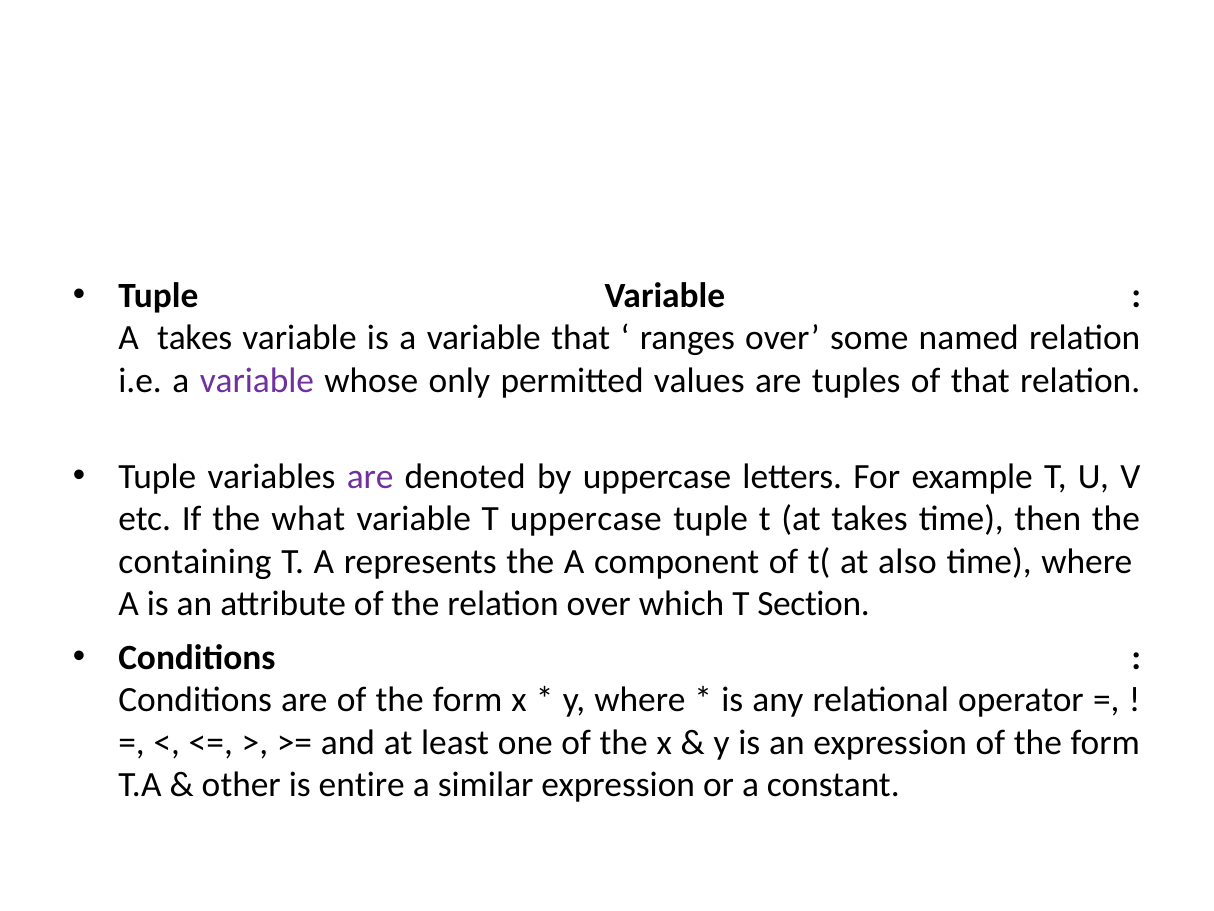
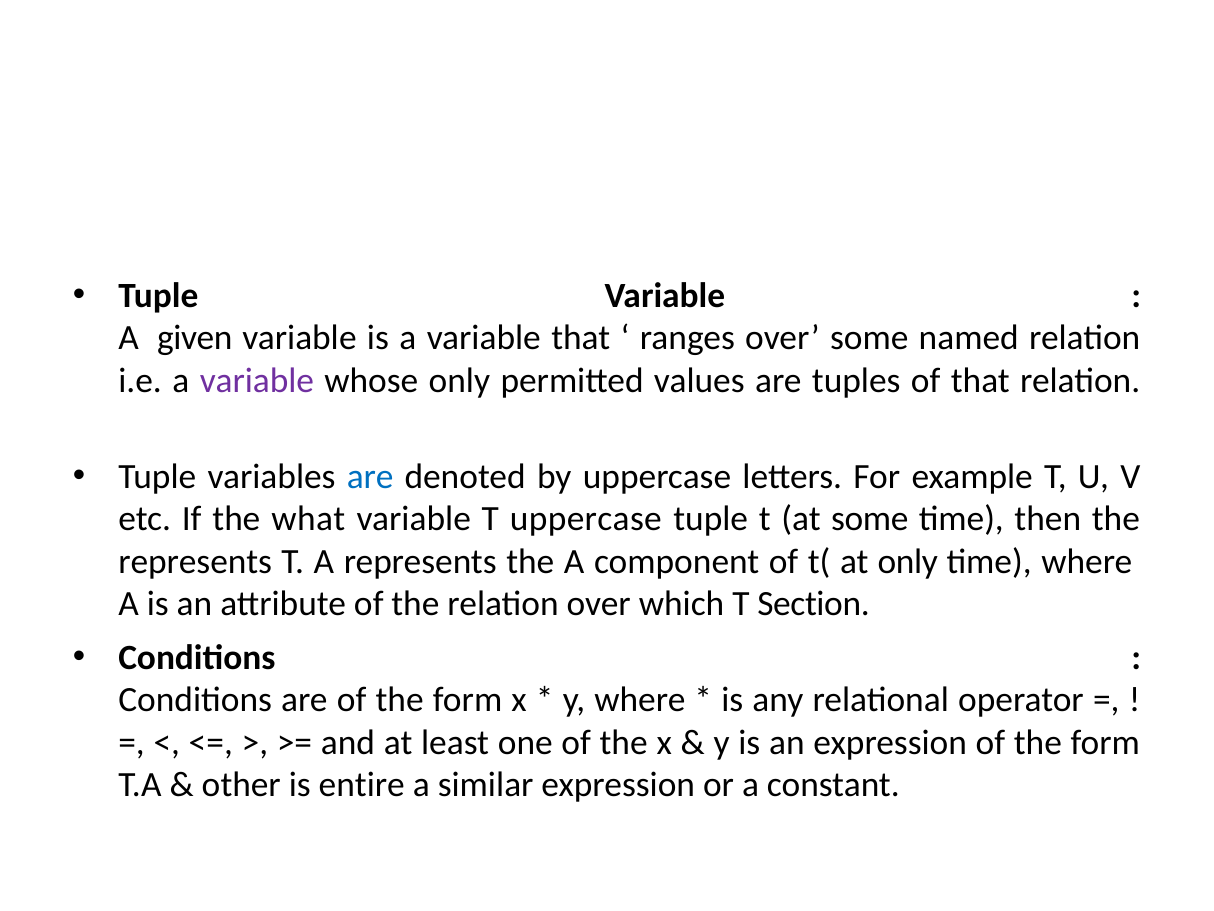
A takes: takes -> given (195, 338)
are colour: purple -> blue (370, 476)
at takes: takes -> some (870, 519)
containing: containing -> represents (195, 561)
at also: also -> only (908, 561)
